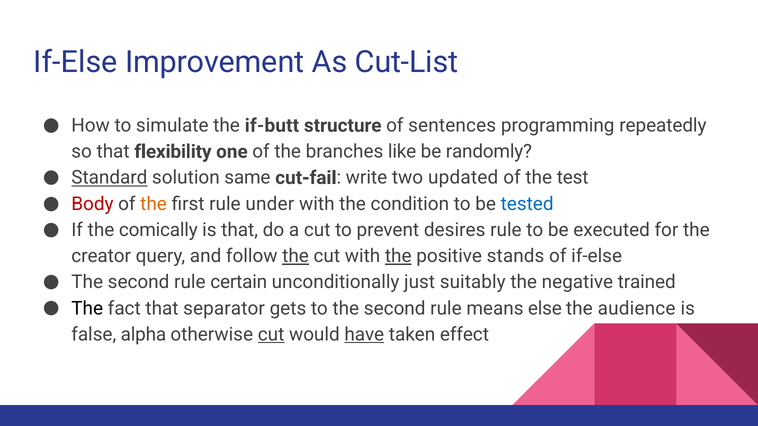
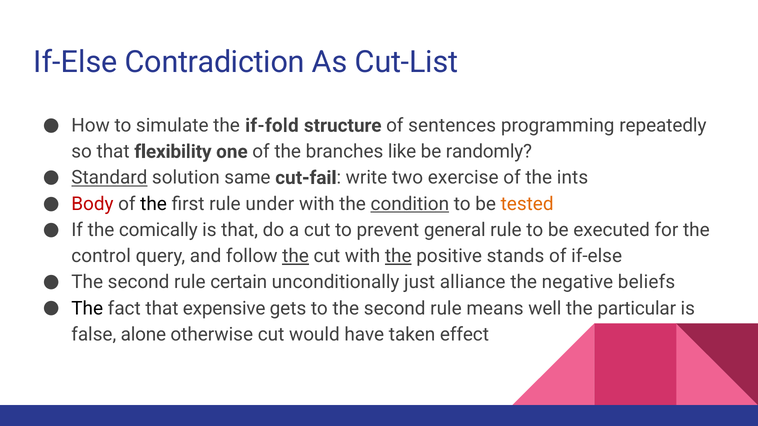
Improvement: Improvement -> Contradiction (215, 62)
if-butt: if-butt -> if-fold (272, 126)
updated: updated -> exercise (463, 178)
test: test -> ints (573, 178)
the colour: orange -> black (154, 204)
condition underline: none -> present (410, 204)
tested colour: blue -> orange (527, 204)
desires: desires -> general (455, 230)
creator: creator -> control (101, 256)
suitably: suitably -> alliance (473, 282)
trained: trained -> beliefs (647, 282)
separator: separator -> expensive (224, 309)
else: else -> well (545, 309)
audience: audience -> particular (637, 309)
alpha: alpha -> alone (143, 335)
cut underline: present -> none (271, 335)
have underline: present -> none (364, 335)
